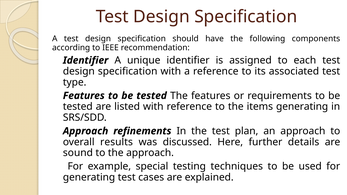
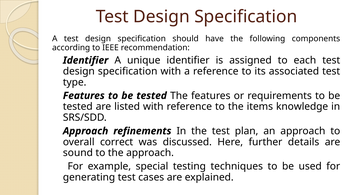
items generating: generating -> knowledge (302, 107)
results: results -> correct (117, 142)
